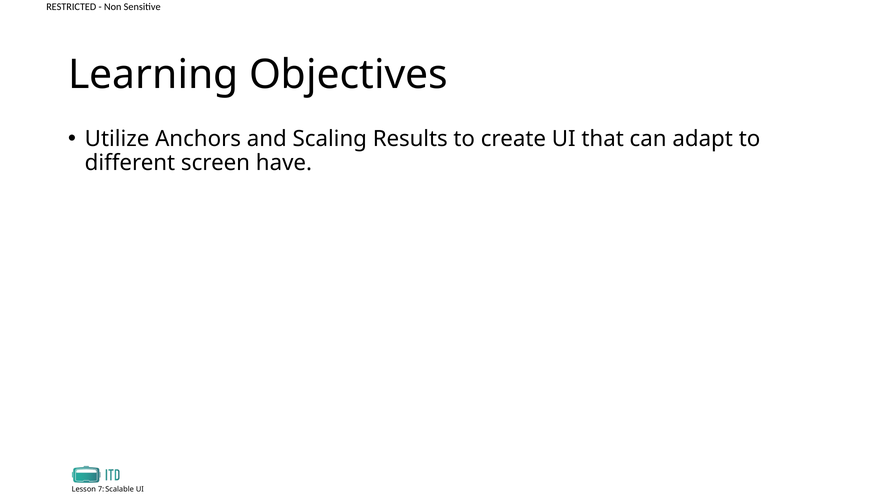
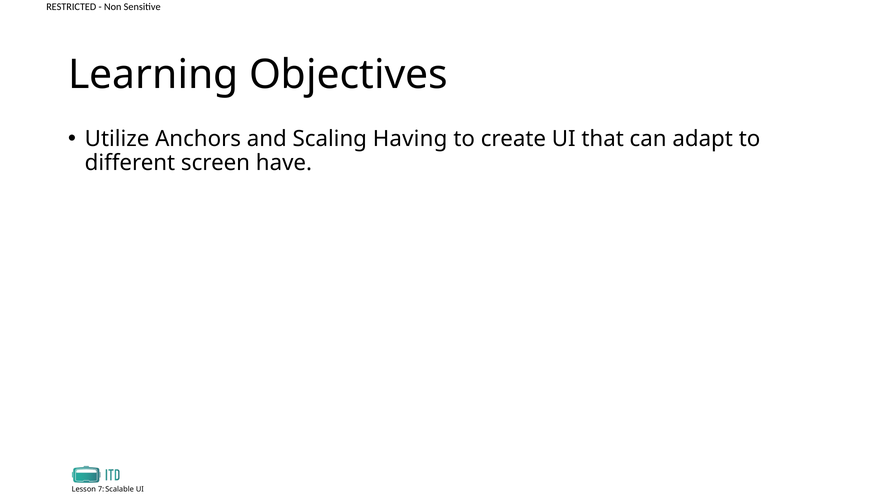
Results: Results -> Having (410, 139)
